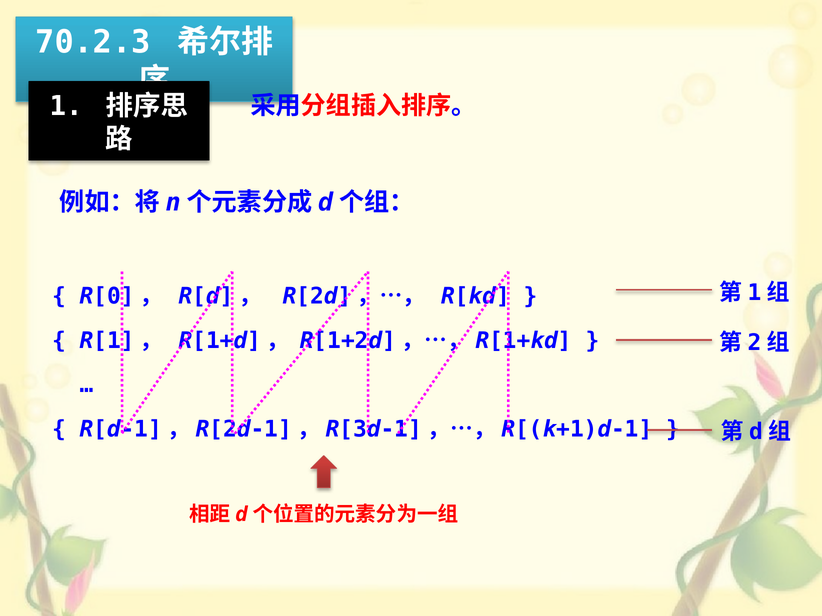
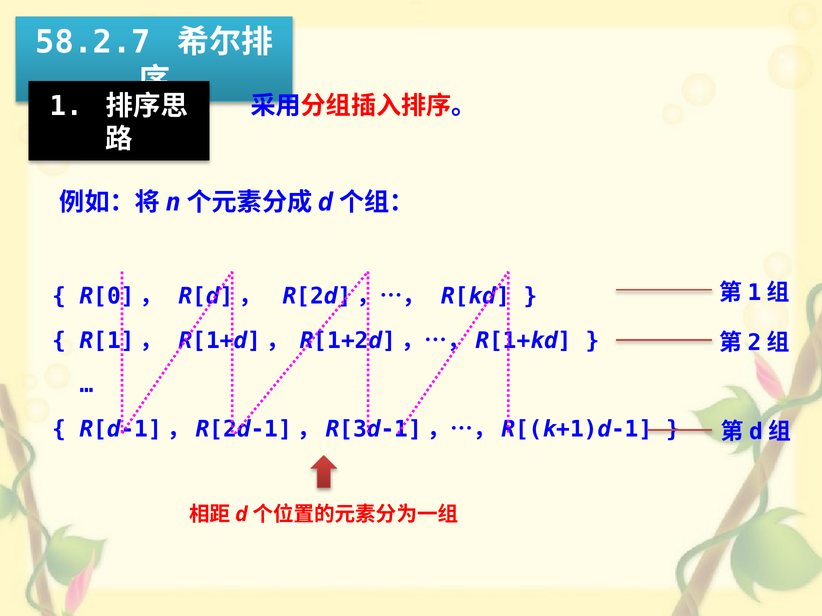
70.2.3: 70.2.3 -> 58.2.7 (93, 42)
